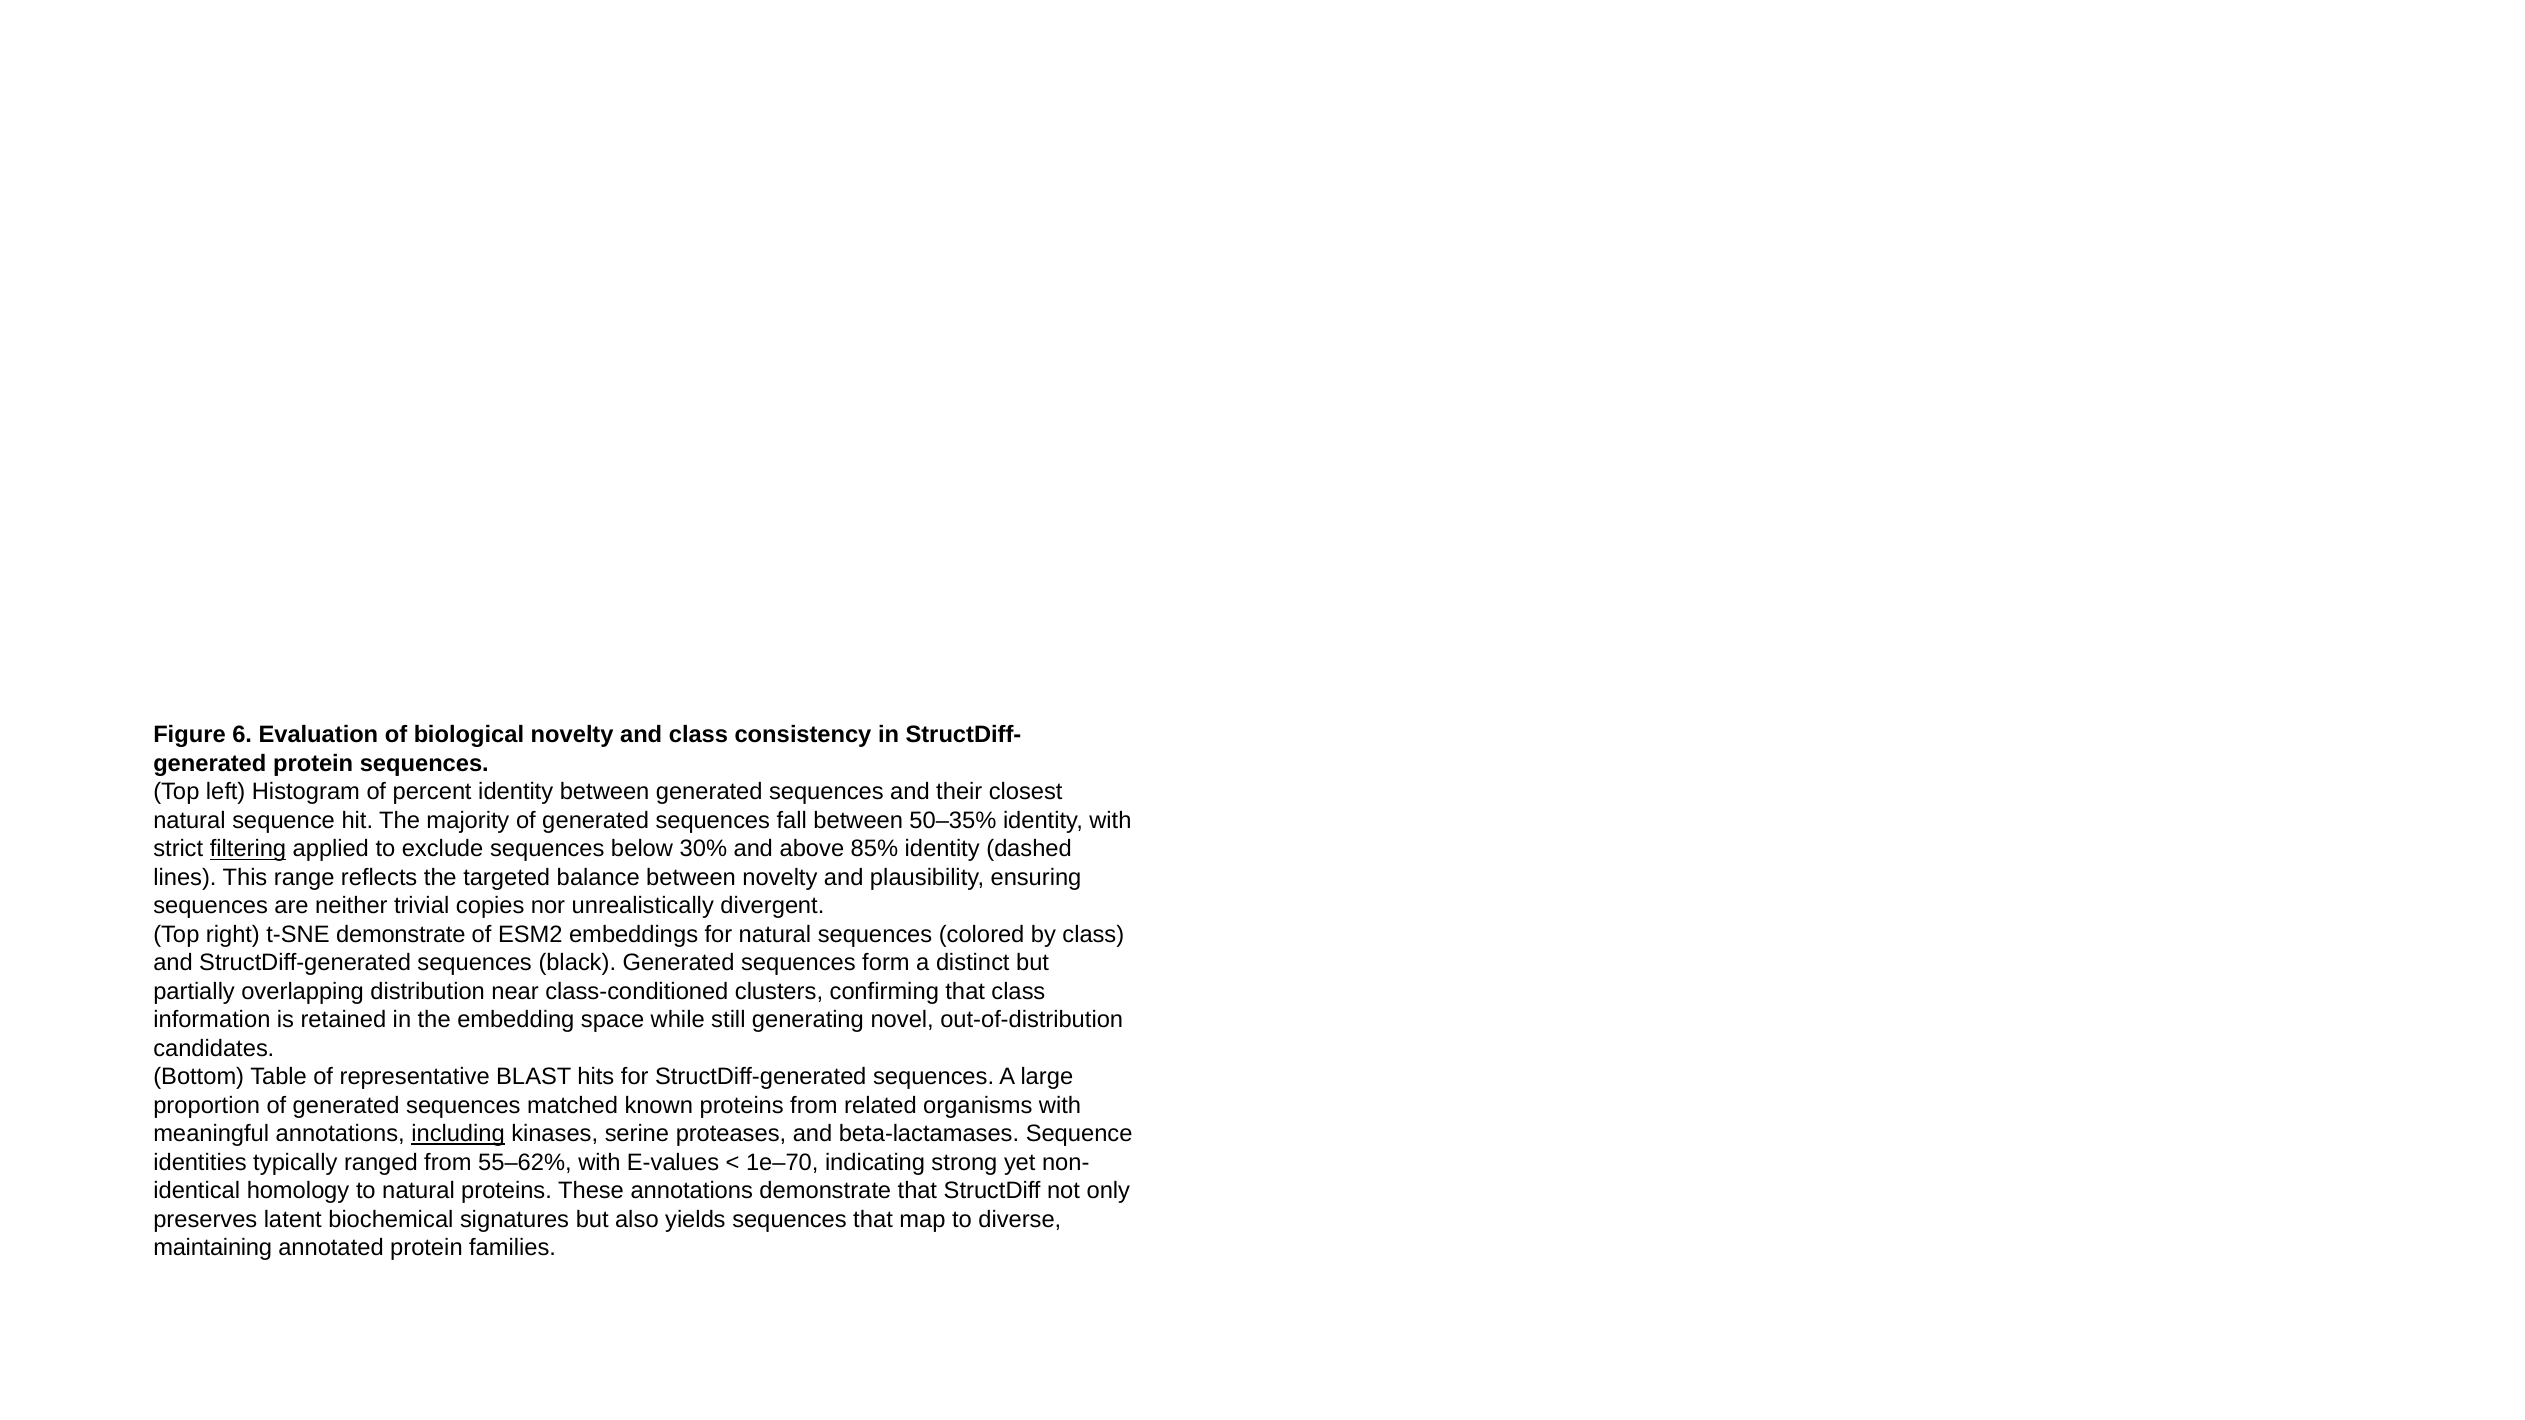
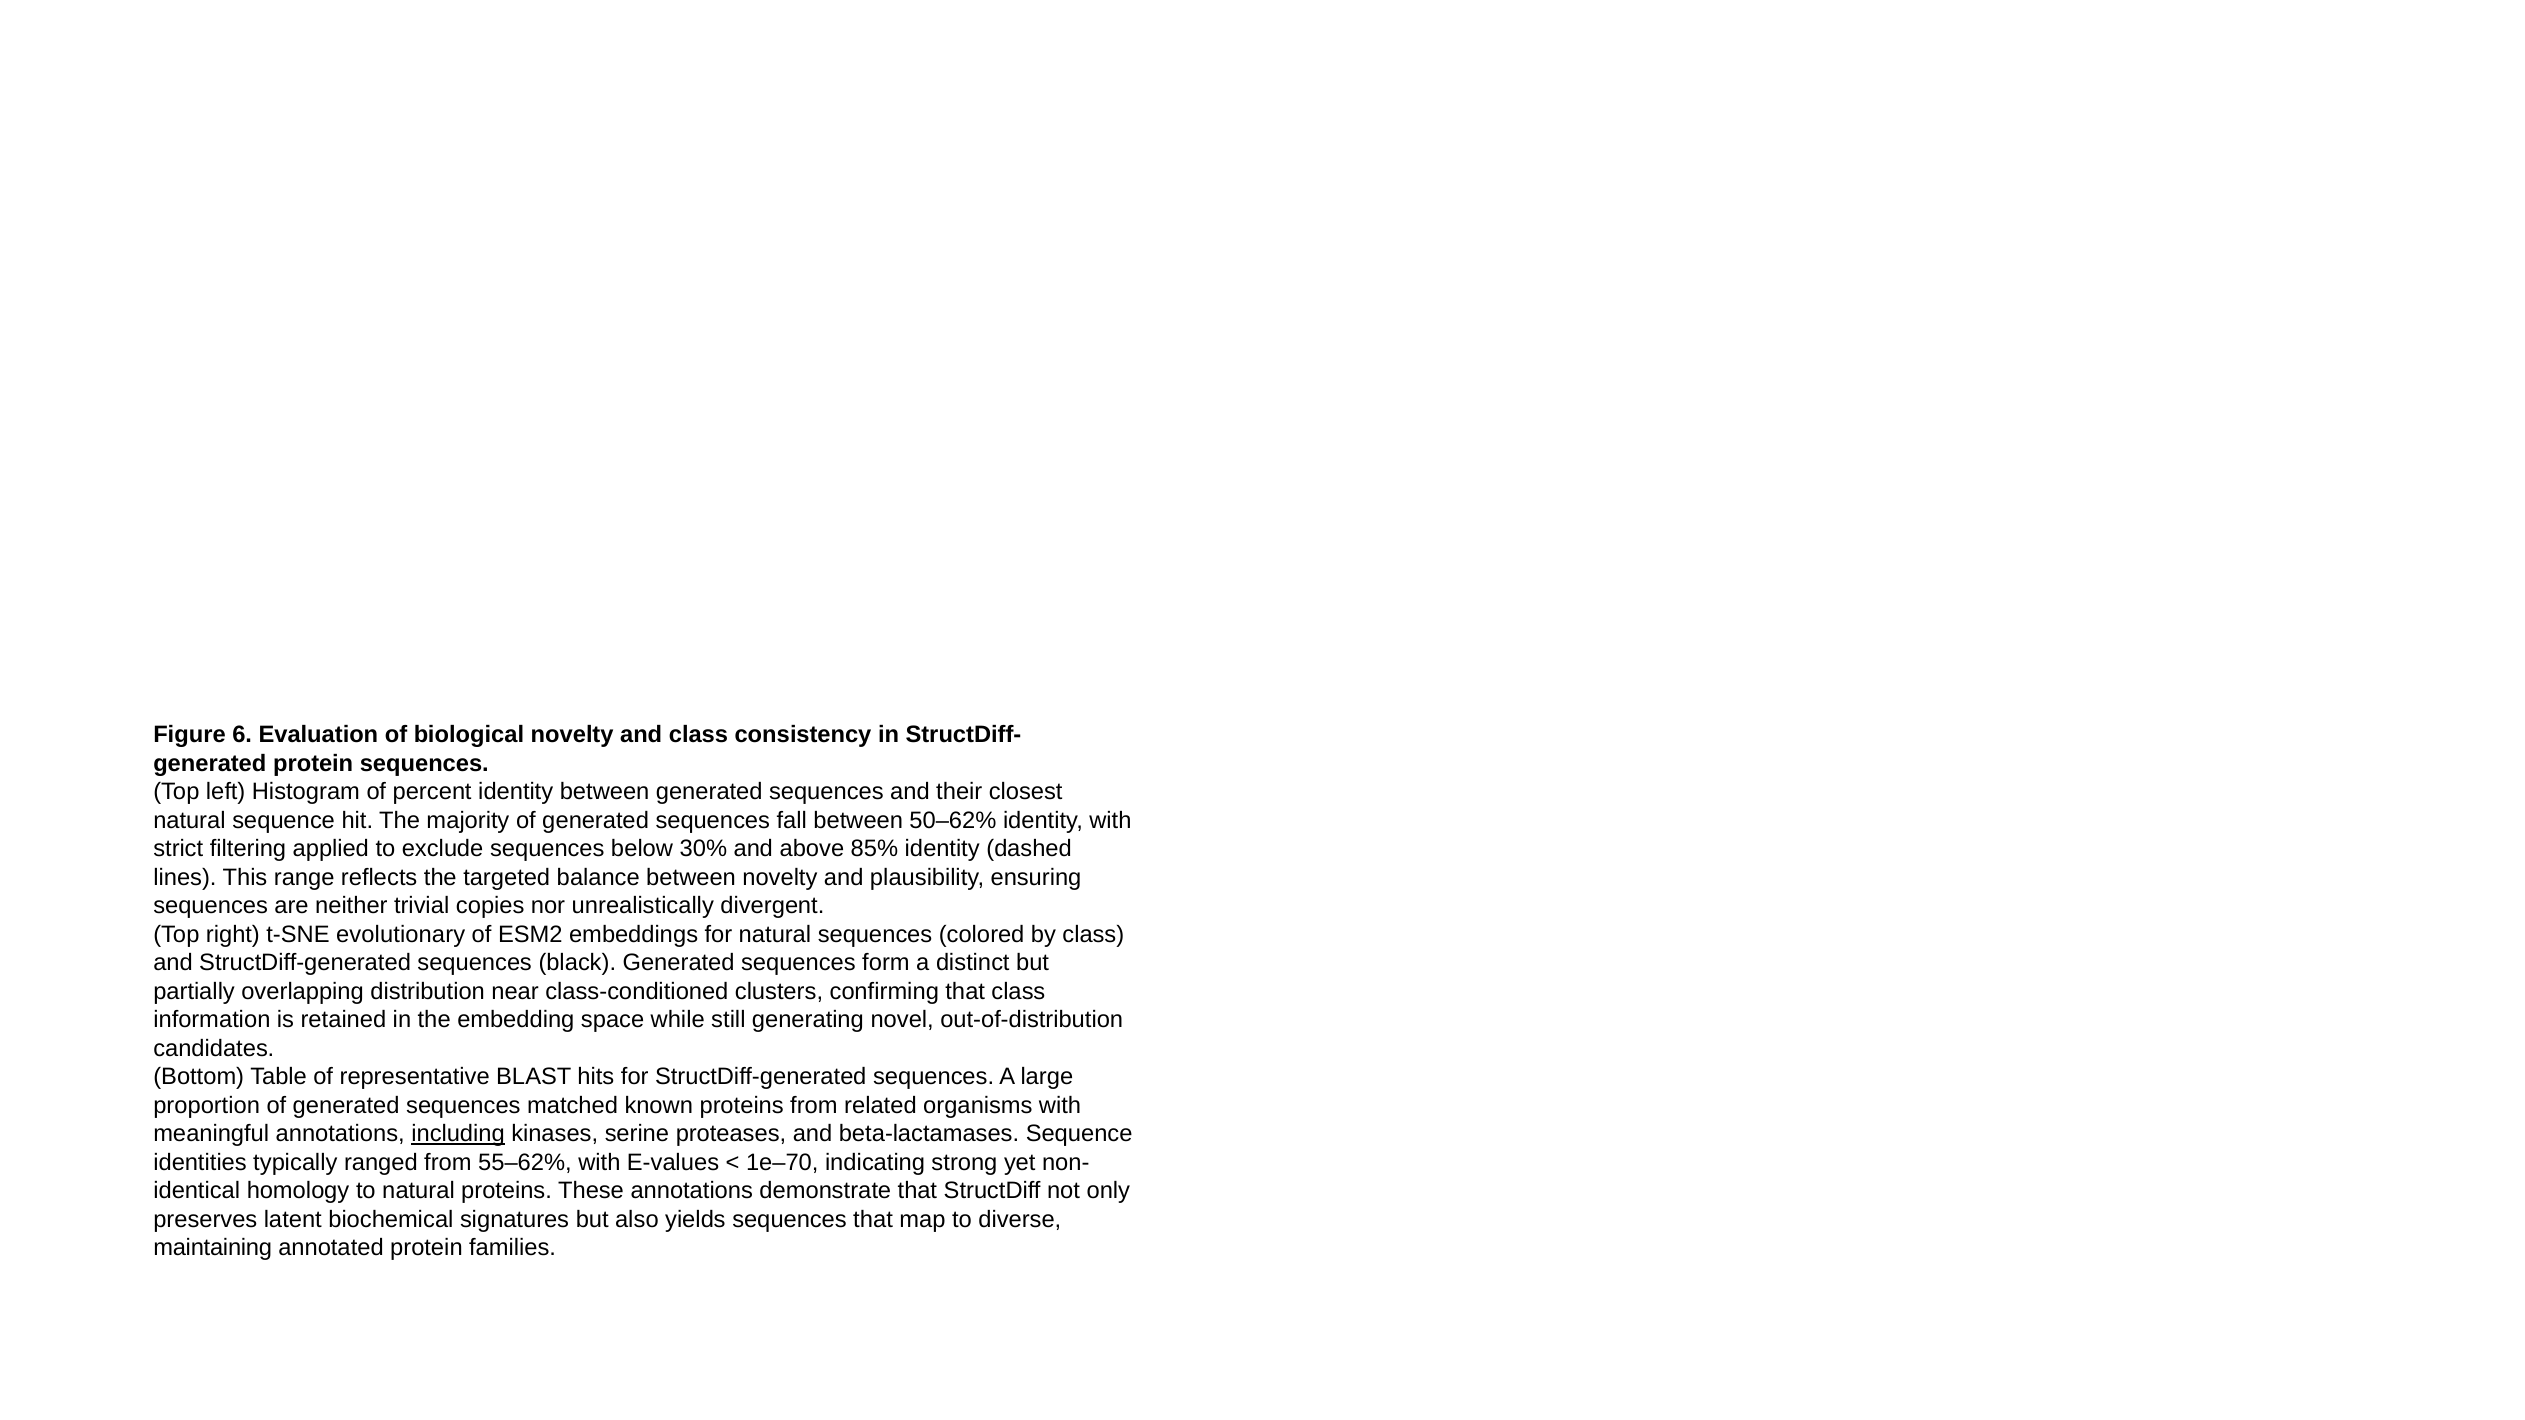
50–35%: 50–35% -> 50–62% (953, 821)
filtering underline: present -> none (248, 849)
t-SNE demonstrate: demonstrate -> evolutionary (401, 935)
